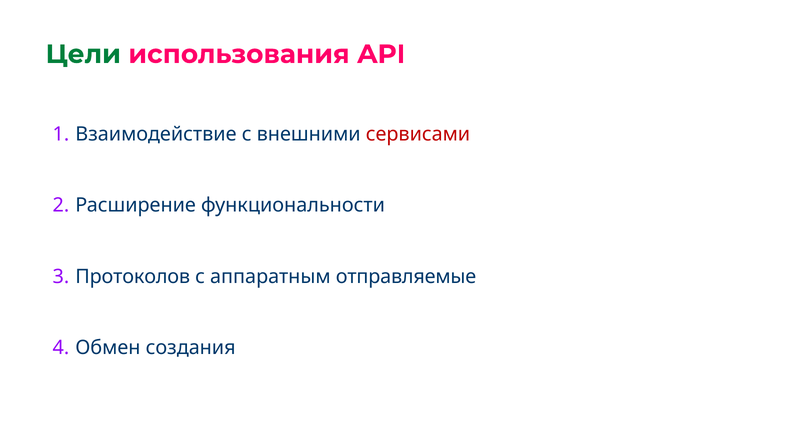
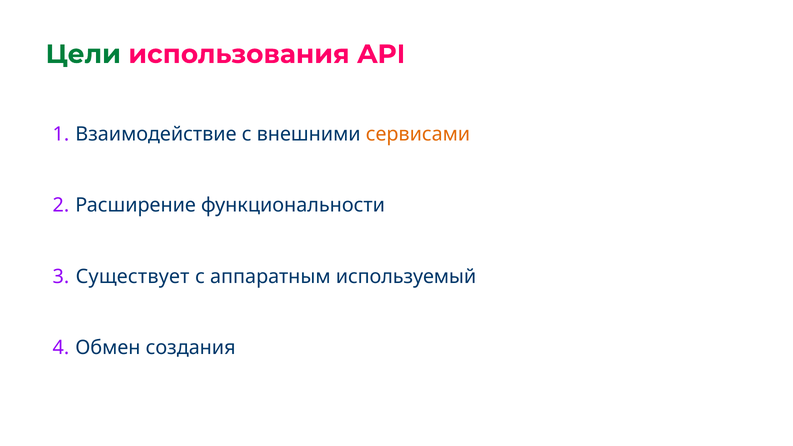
сервисами colour: red -> orange (418, 134)
Протоколов: Протоколов -> Существует (133, 277)
отправляемые: отправляемые -> используемый (406, 277)
